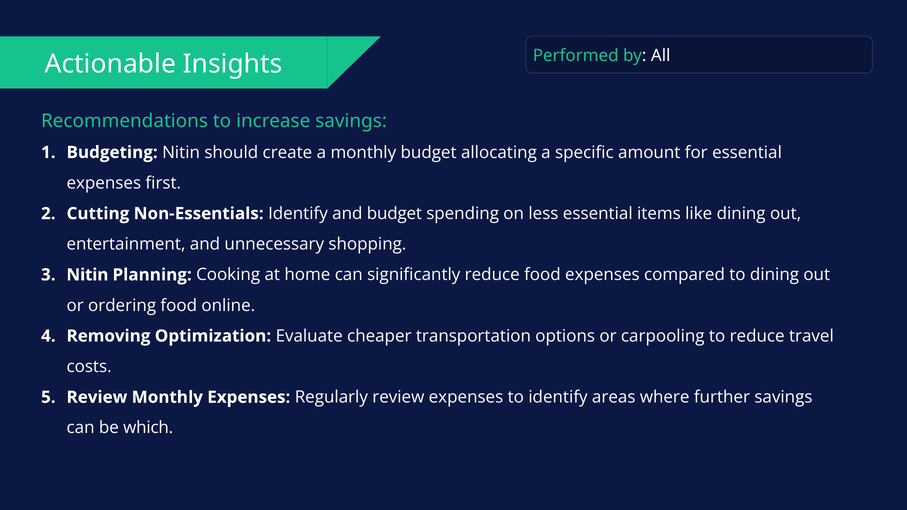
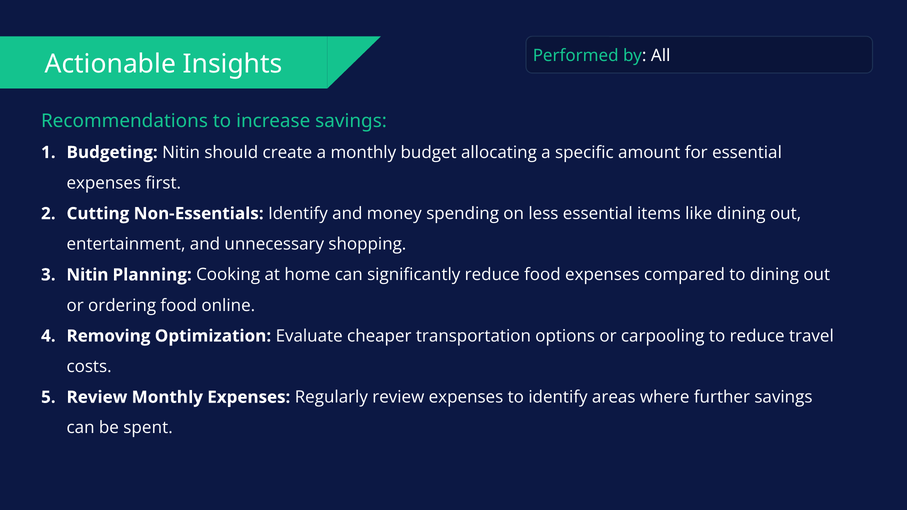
and budget: budget -> money (394, 214)
which: which -> spent (148, 428)
